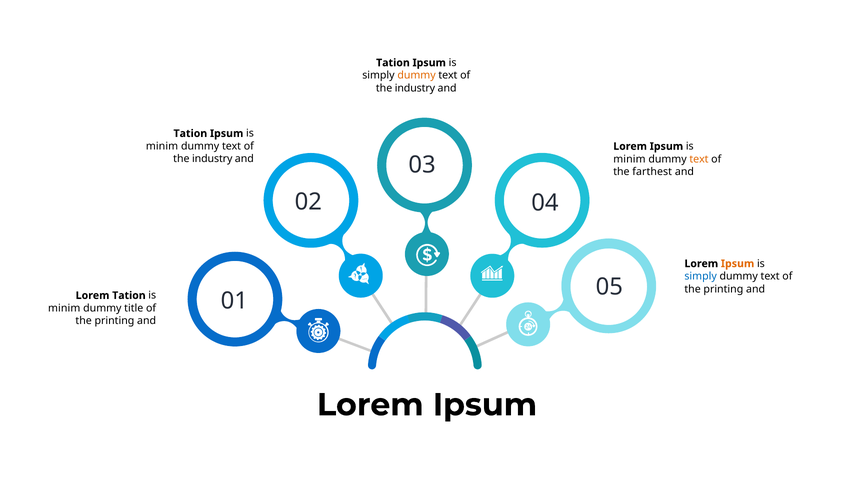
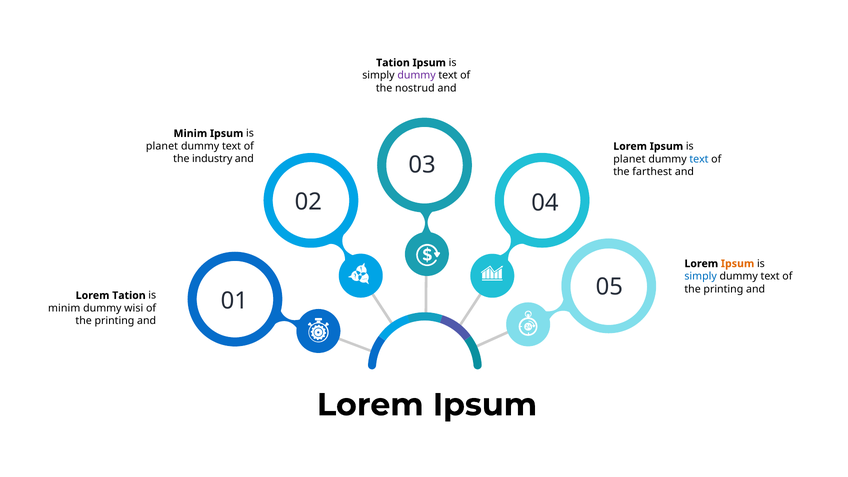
dummy colour: orange -> purple (417, 75)
industry: industry -> nostrud (415, 88)
Tation: Tation -> Minim (190, 133)
minim: minim -> planet (162, 146)
minim: minim -> planet (629, 159)
text colour: orange -> blue (699, 159)
title: title -> wisi (134, 308)
